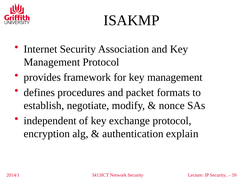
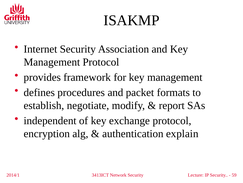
nonce: nonce -> report (172, 105)
